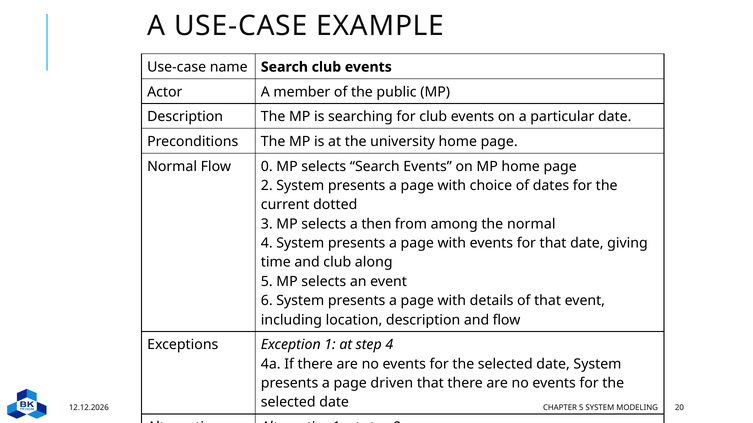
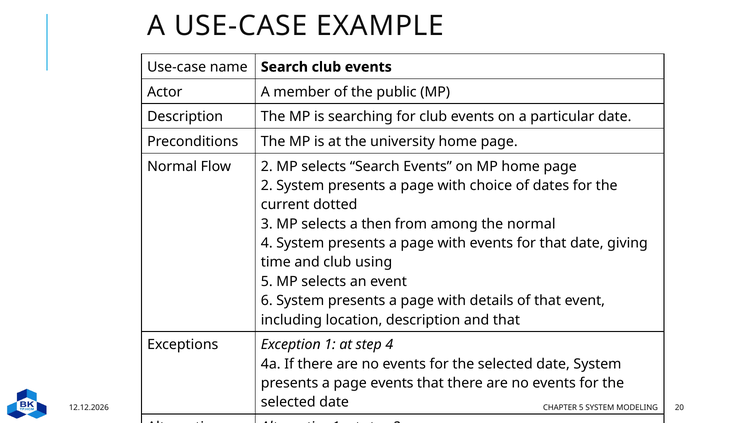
Flow 0: 0 -> 2 (267, 167)
along: along -> using (374, 263)
and flow: flow -> that (506, 320)
page driven: driven -> events (392, 384)
